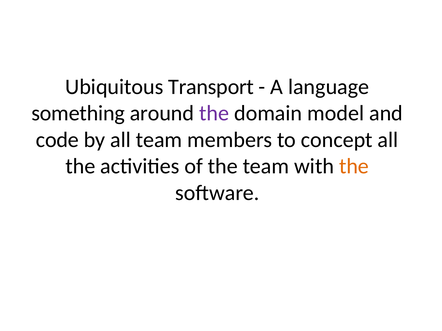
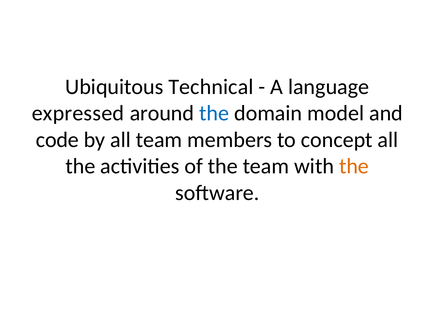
Transport: Transport -> Technical (211, 87)
something: something -> expressed (78, 114)
the colour: purple -> blue (214, 114)
